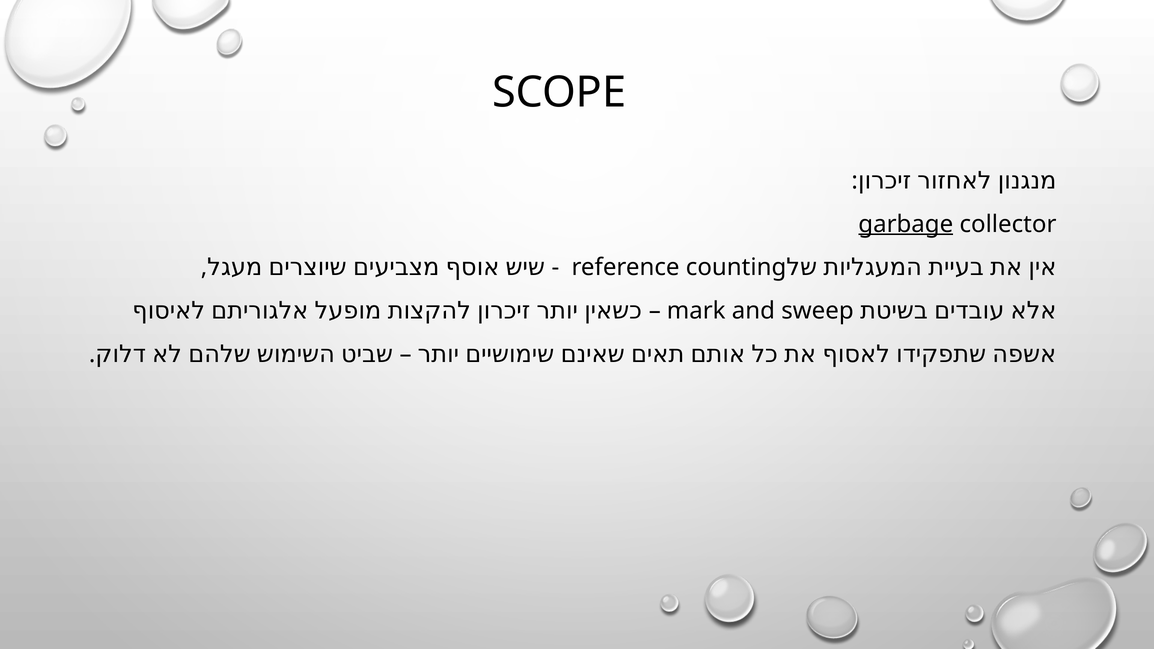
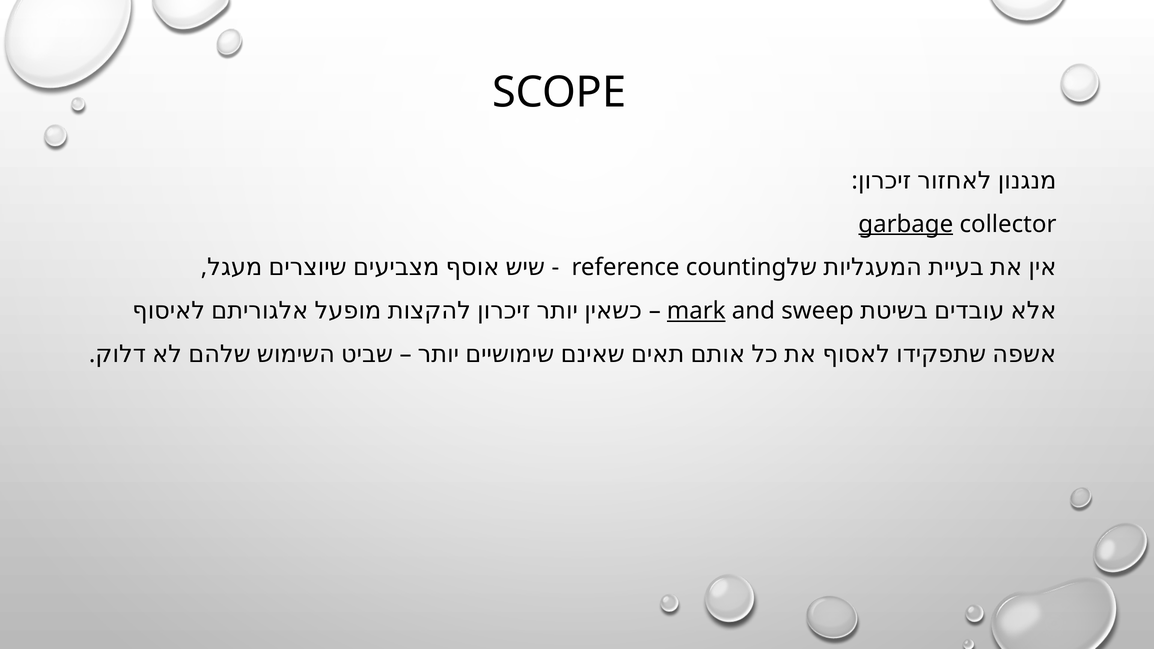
mark underline: none -> present (696, 311)
